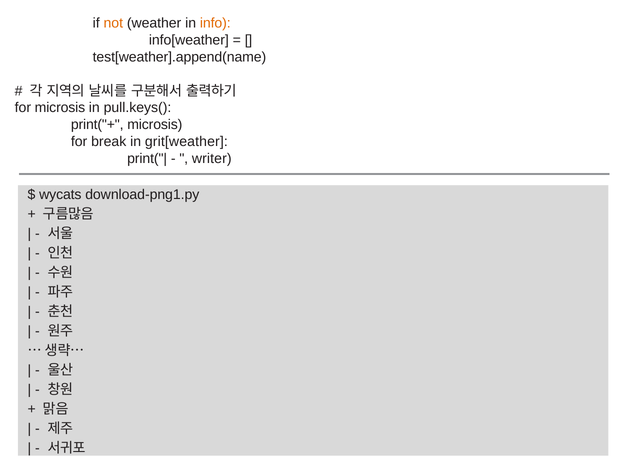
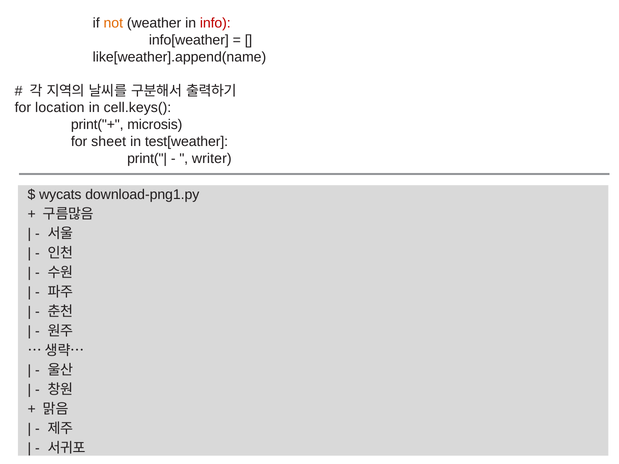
info colour: orange -> red (215, 23)
test[weather].append(name: test[weather].append(name -> like[weather].append(name (179, 57)
for microsis: microsis -> location (60, 108)
pull.keys(: pull.keys( -> cell.keys( (137, 108)
break: break -> sheet (109, 142)
grit[weather: grit[weather -> test[weather (186, 142)
